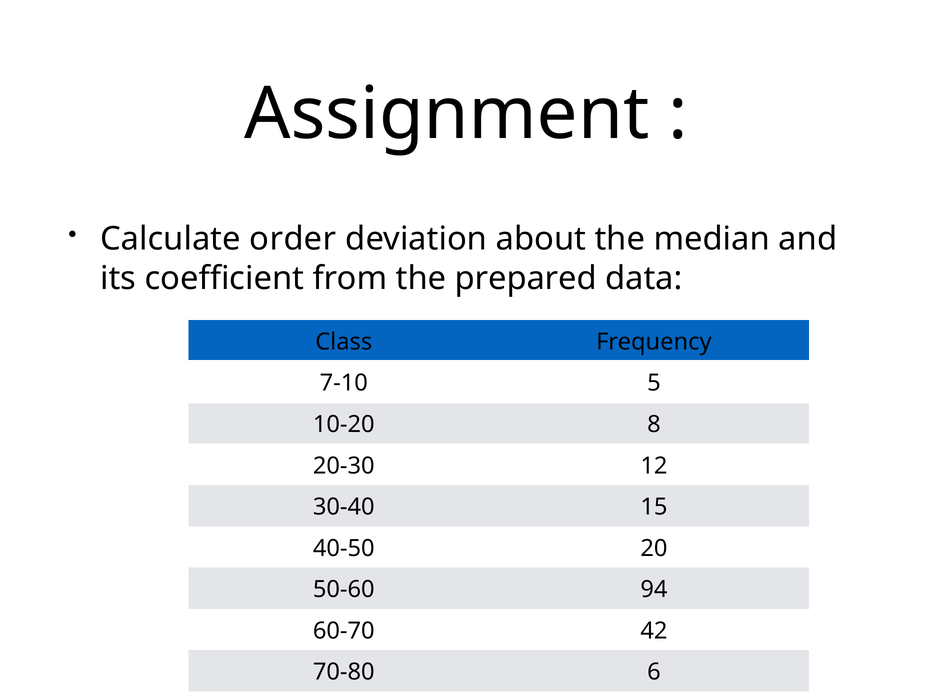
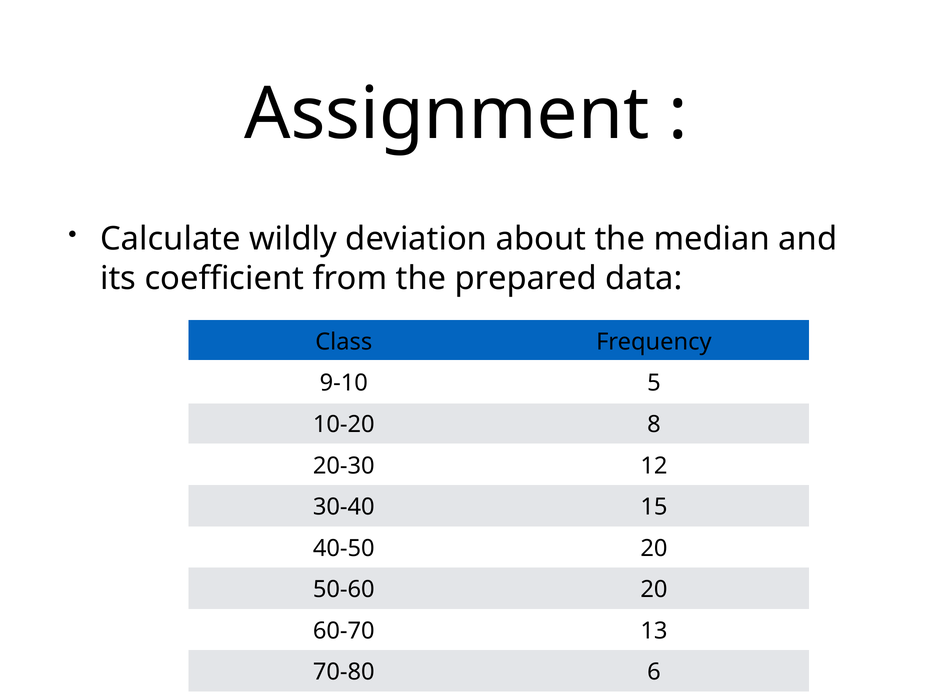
order: order -> wildly (293, 239)
7-10: 7-10 -> 9-10 (344, 383)
50-60 94: 94 -> 20 (654, 590)
42: 42 -> 13 (654, 631)
